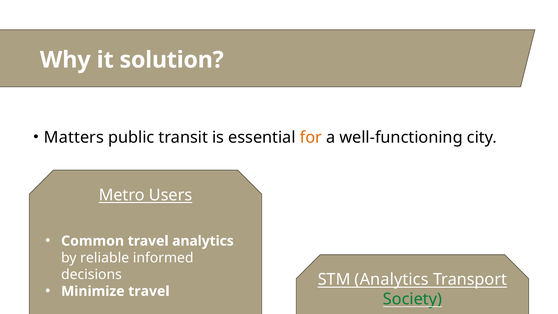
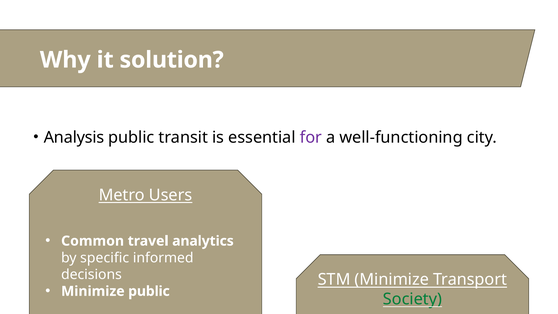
Matters: Matters -> Analysis (74, 137)
for colour: orange -> purple (311, 137)
reliable: reliable -> specific (105, 258)
STM Analytics: Analytics -> Minimize (392, 280)
Minimize travel: travel -> public (149, 291)
